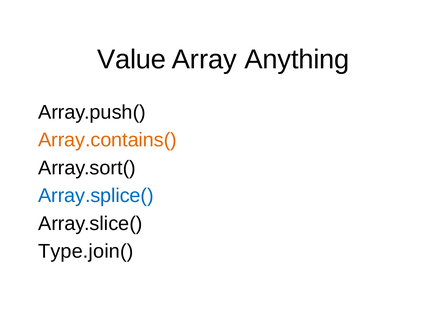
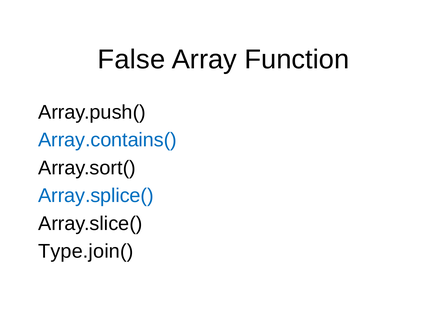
Value: Value -> False (131, 60)
Anything: Anything -> Function (297, 60)
Array.contains( colour: orange -> blue (107, 140)
